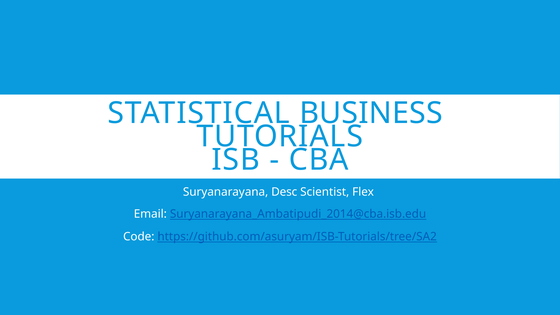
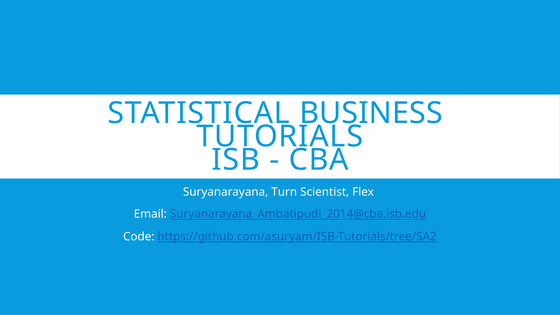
Desc: Desc -> Turn (284, 192)
